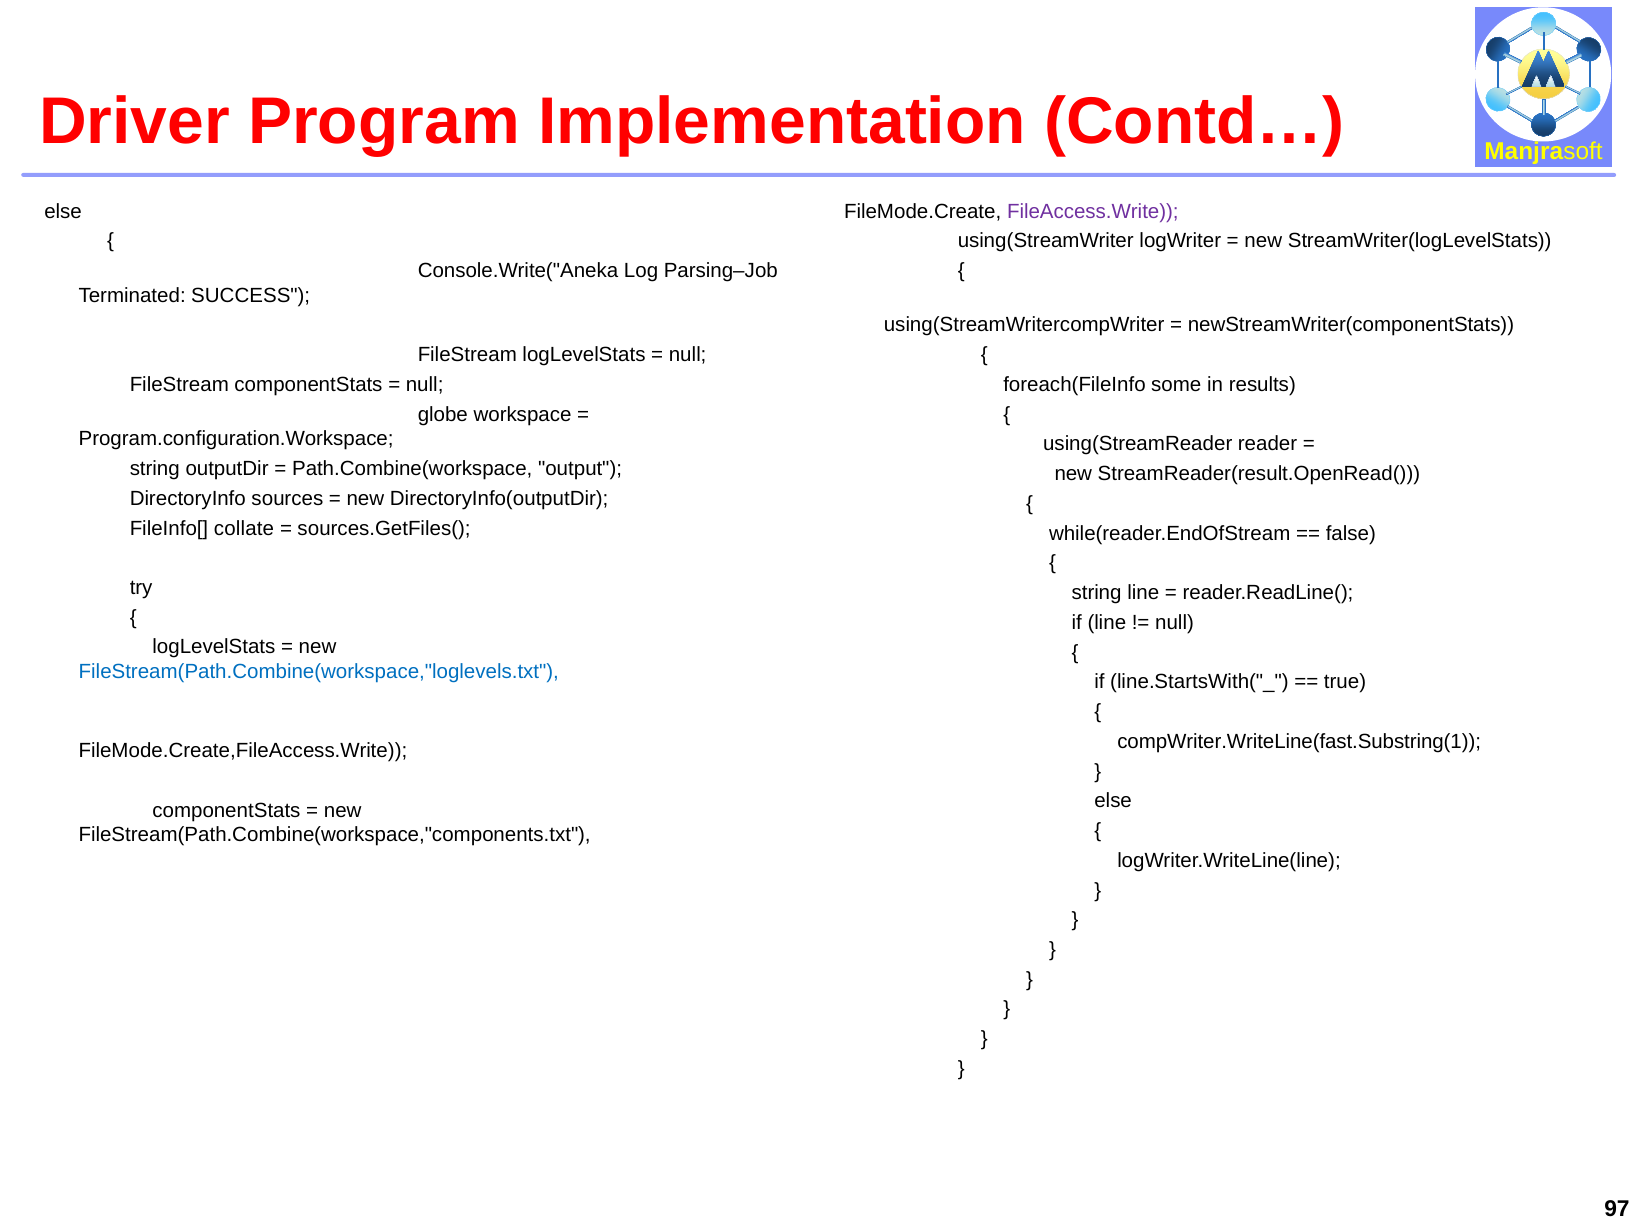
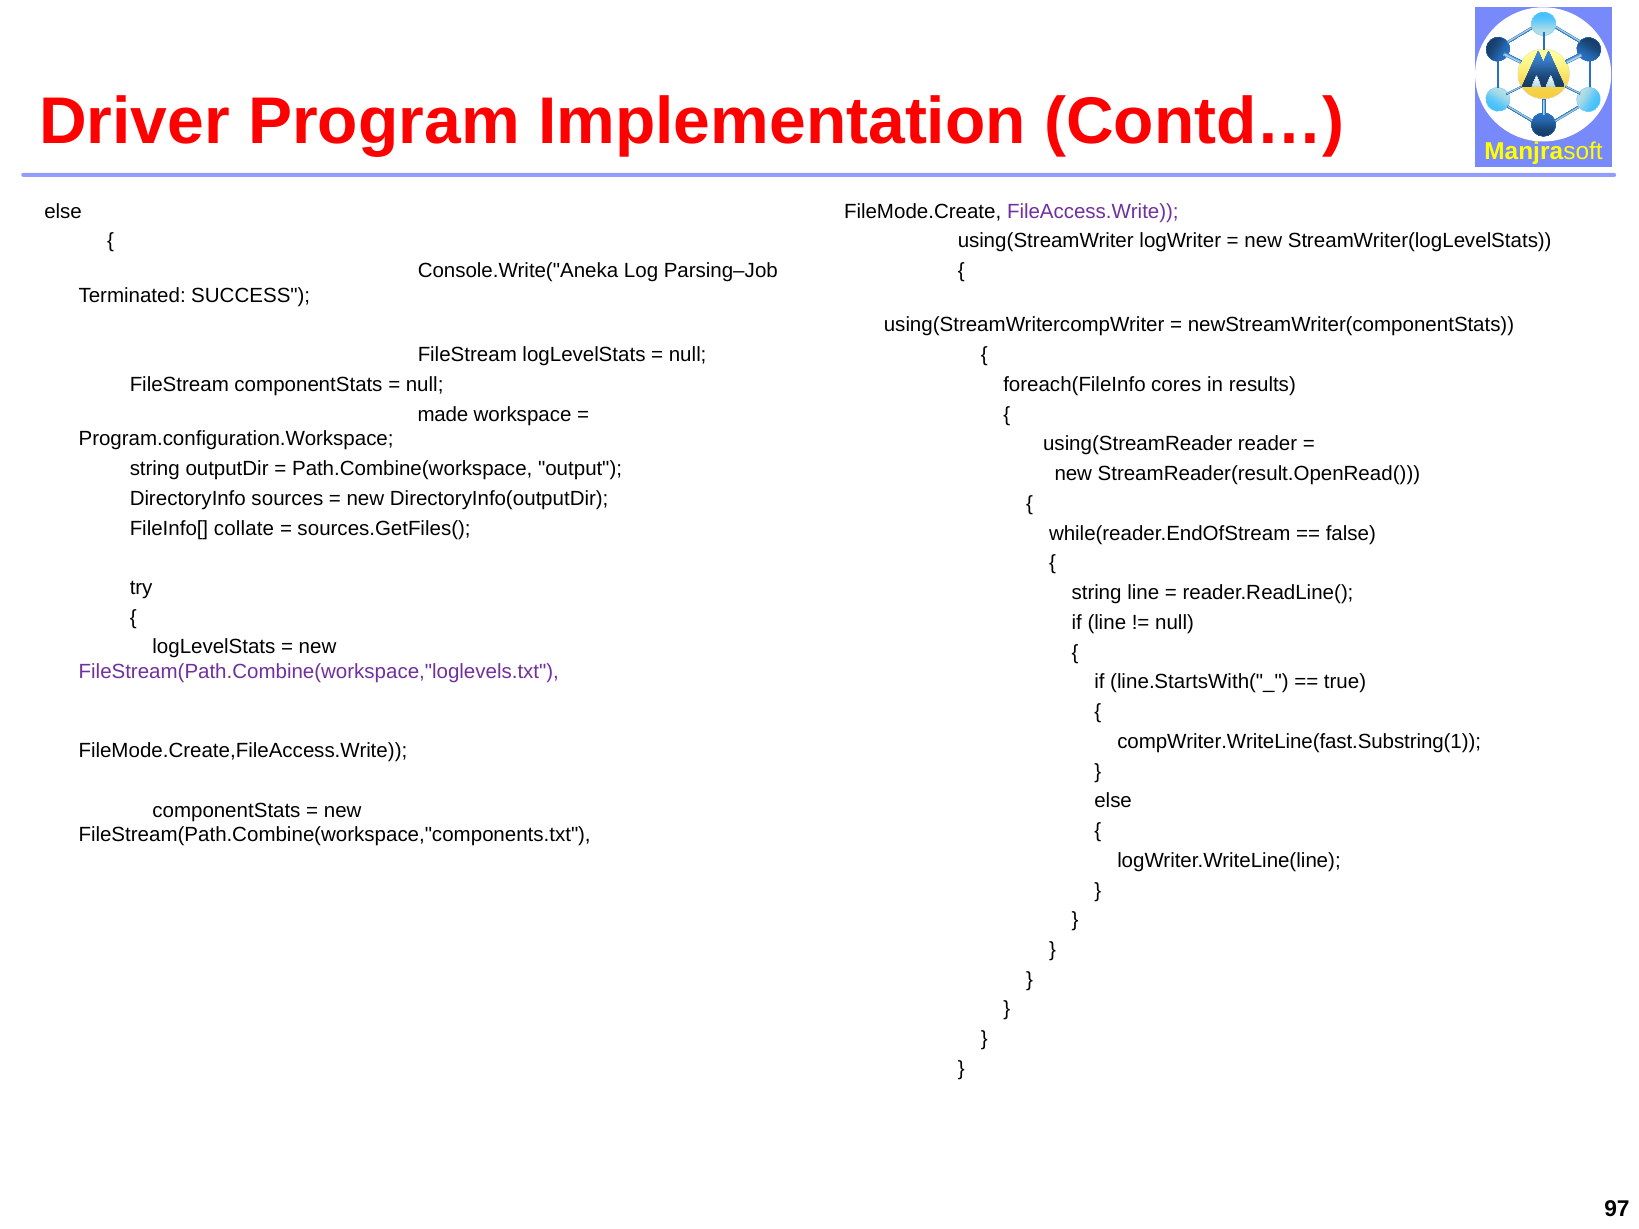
some: some -> cores (1176, 385)
globe: globe -> made (443, 414)
FileStream(Path.Combine(workspace,"loglevels.txt colour: blue -> purple (319, 672)
